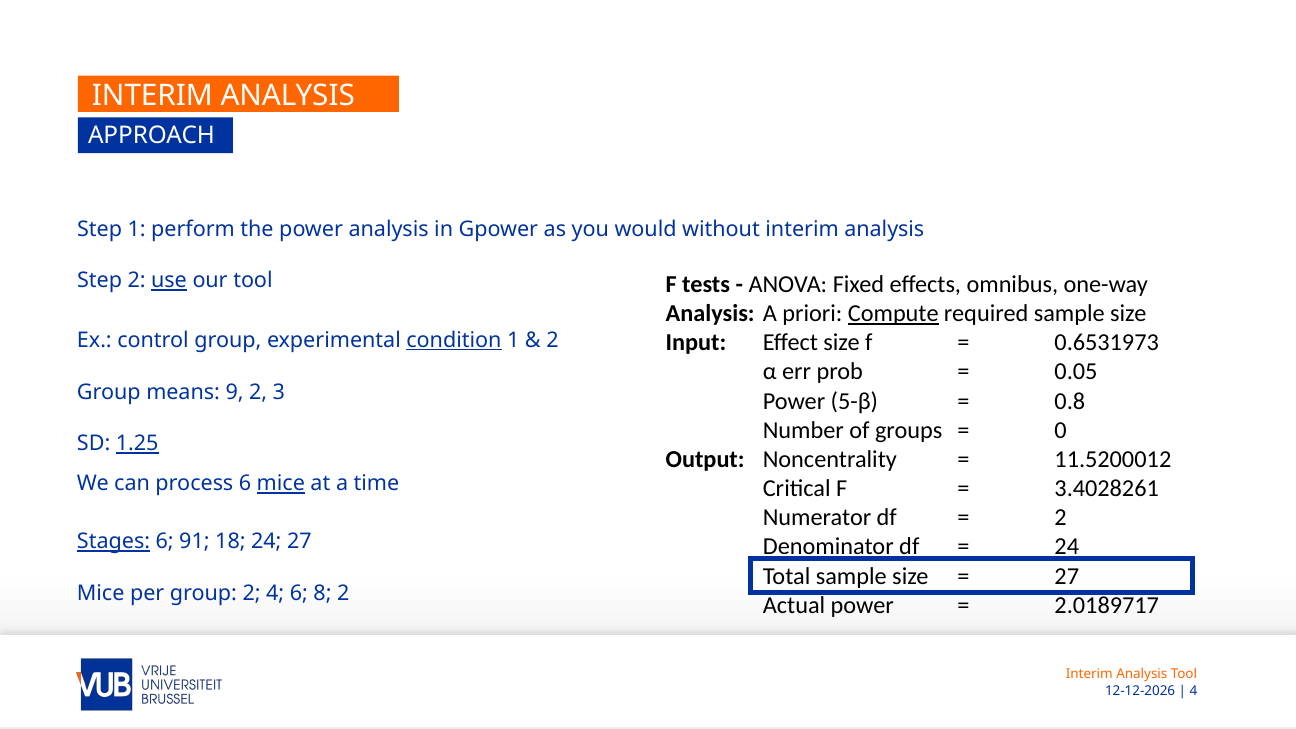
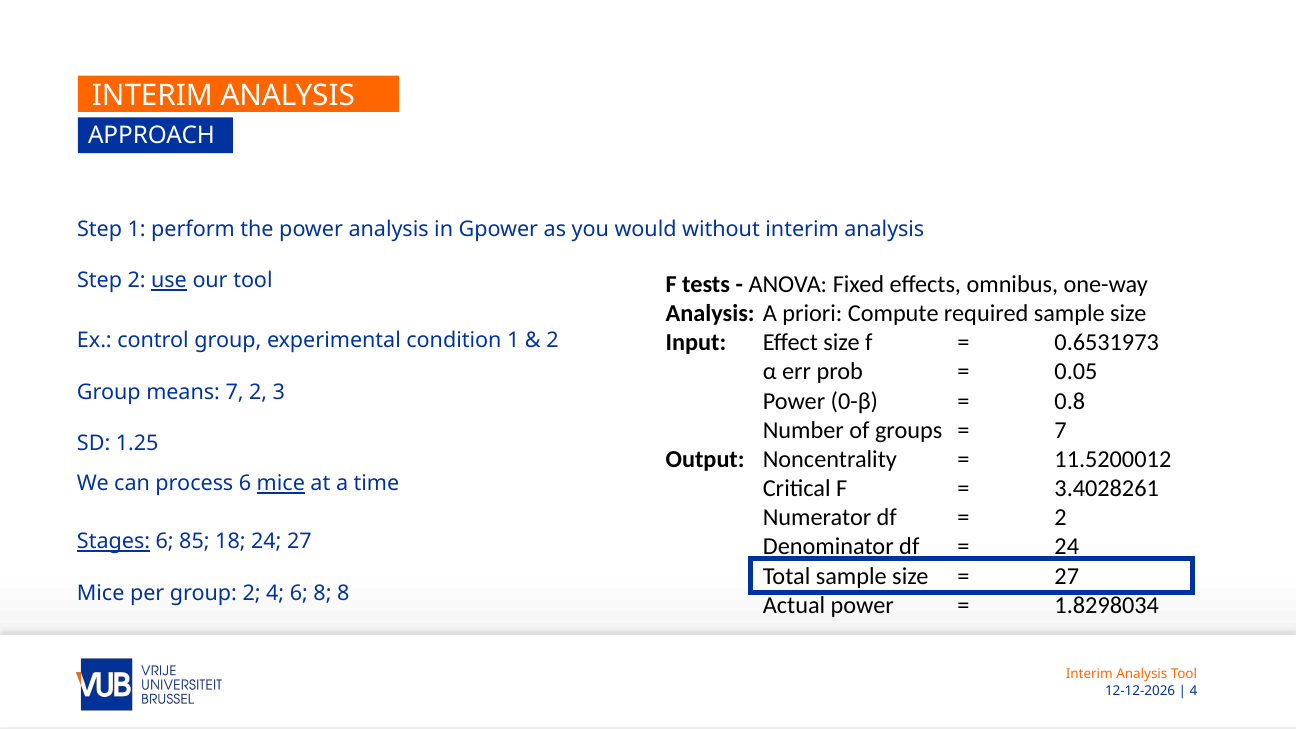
Compute underline: present -> none (893, 314)
condition underline: present -> none (454, 340)
means 9: 9 -> 7 (235, 392)
5-β: 5-β -> 0-β (854, 401)
0: 0 -> 7 (1061, 430)
1.25 underline: present -> none (137, 444)
91: 91 -> 85 (194, 542)
8 2: 2 -> 8 (343, 593)
2.0189717: 2.0189717 -> 1.8298034 (1107, 605)
